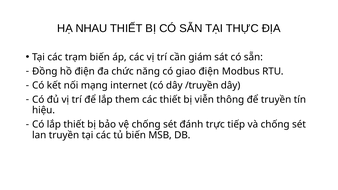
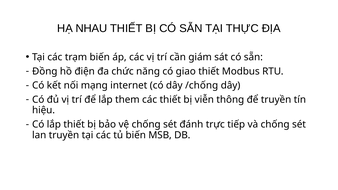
giao điện: điện -> thiết (209, 71)
/truyền: /truyền -> /chống (202, 85)
